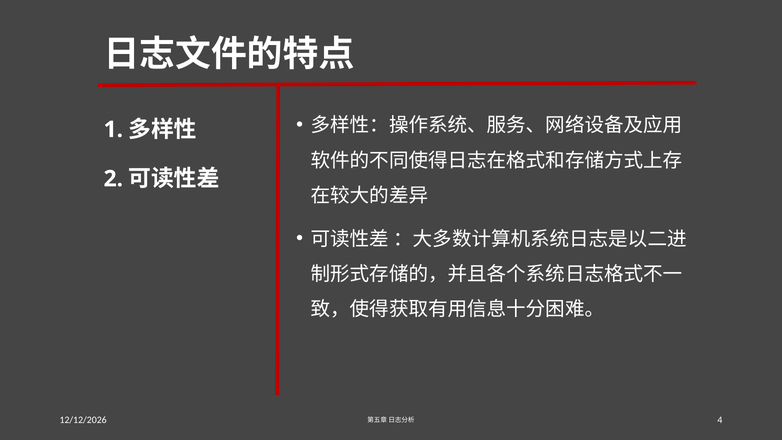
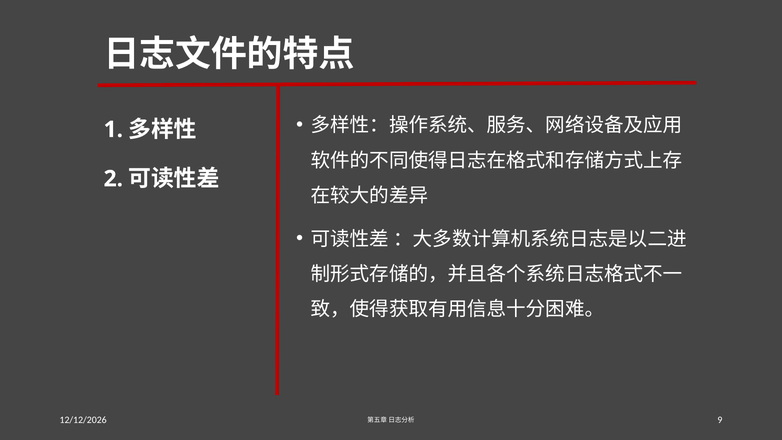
4: 4 -> 9 (720, 420)
